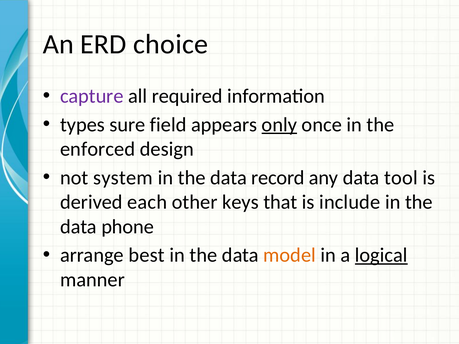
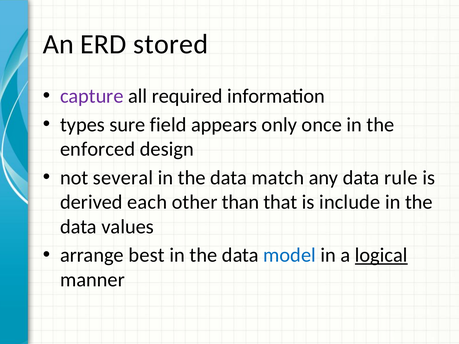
choice: choice -> stored (171, 44)
only underline: present -> none (279, 125)
system: system -> several (123, 178)
record: record -> match (278, 178)
tool: tool -> rule (401, 178)
keys: keys -> than (241, 202)
phone: phone -> values (128, 227)
model colour: orange -> blue (290, 255)
